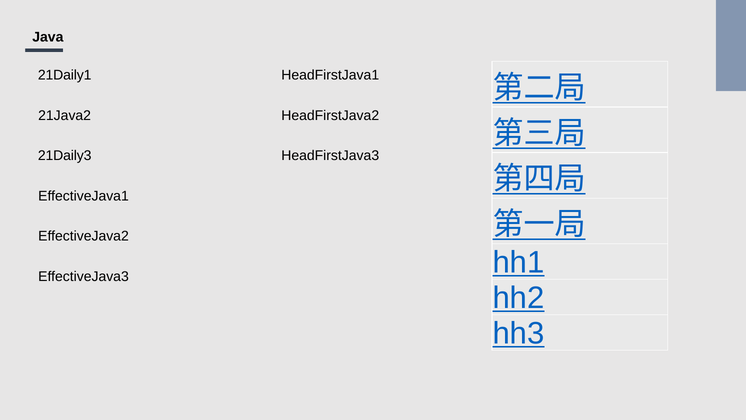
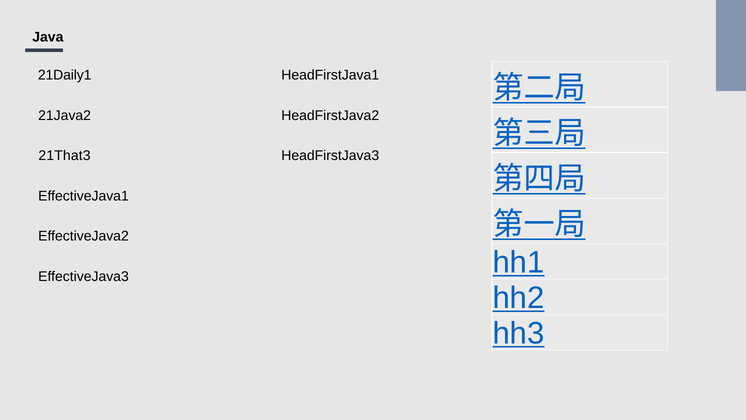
21Daily3: 21Daily3 -> 21That3 (65, 156)
